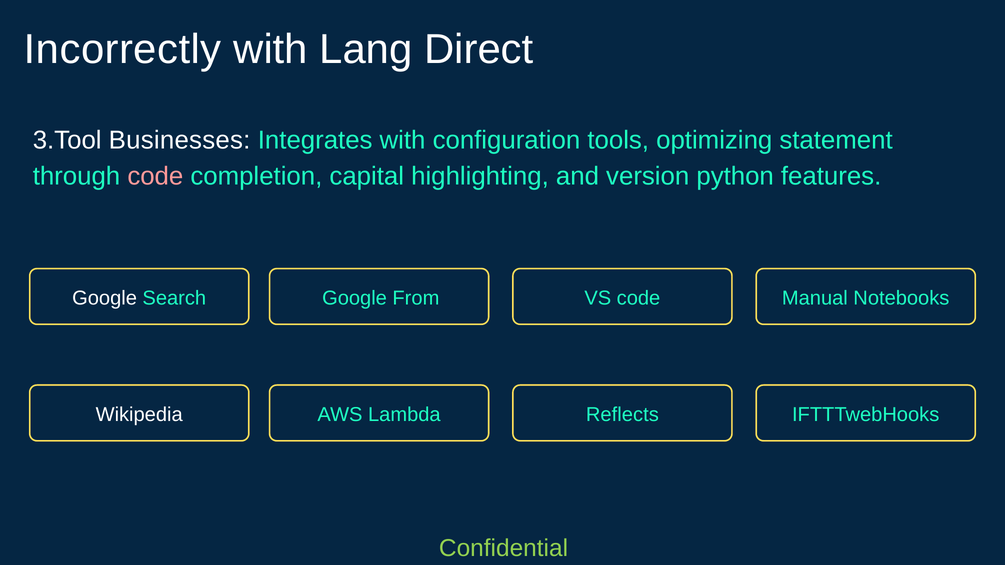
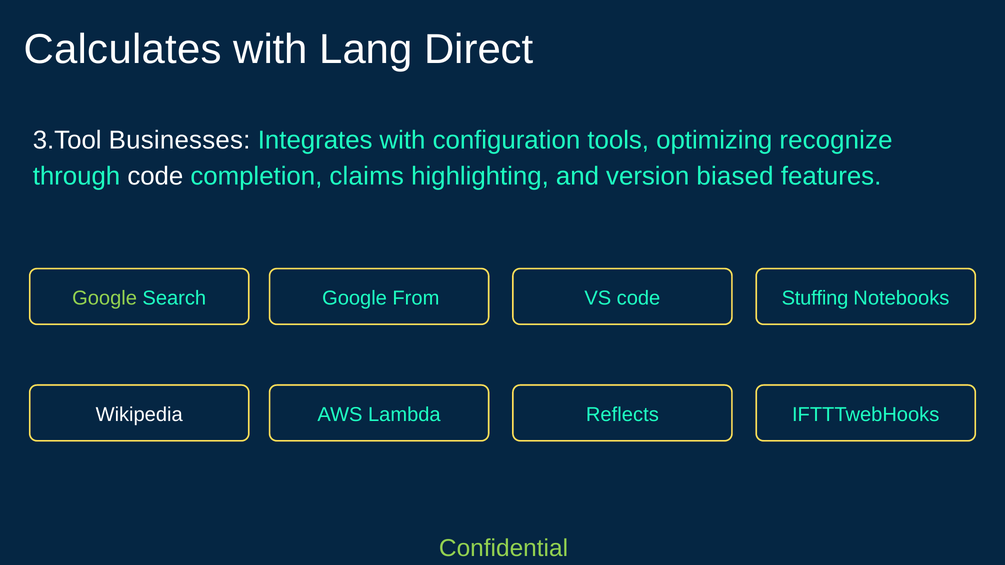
Incorrectly: Incorrectly -> Calculates (123, 49)
statement: statement -> recognize (836, 140)
code colour: pink -> white (155, 176)
capital: capital -> claims (367, 176)
python: python -> biased (735, 176)
Google colour: white -> light green (105, 299)
Manual: Manual -> Stuffing (815, 299)
